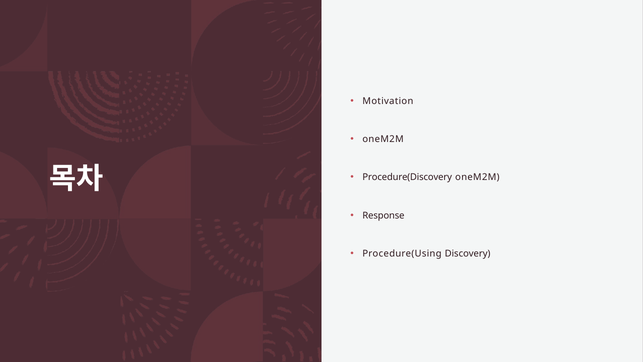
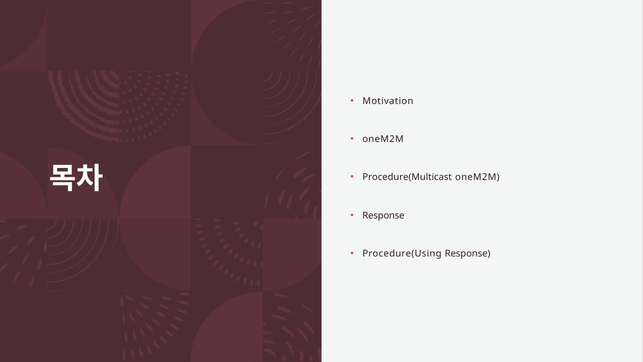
Procedure(Discovery: Procedure(Discovery -> Procedure(Multicast (407, 177)
Procedure(Using Discovery: Discovery -> Response (468, 254)
